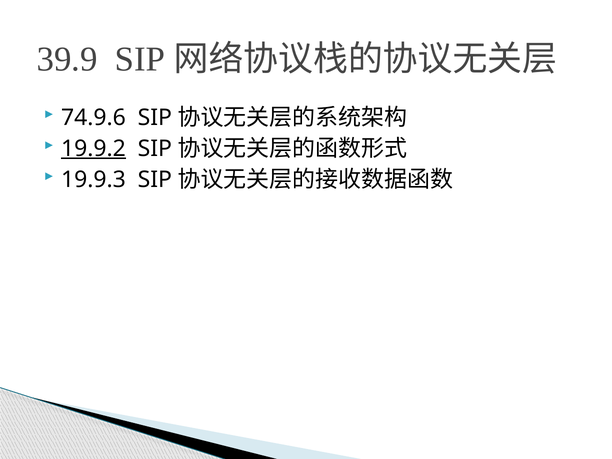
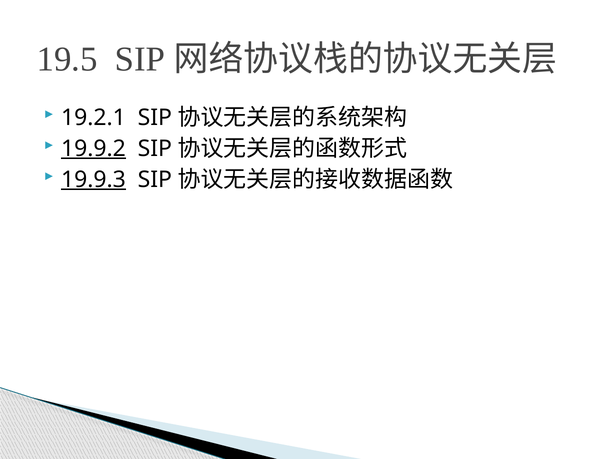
39.9: 39.9 -> 19.5 (67, 59)
74.9.6: 74.9.6 -> 19.2.1 (93, 118)
19.9.3 underline: none -> present (93, 179)
